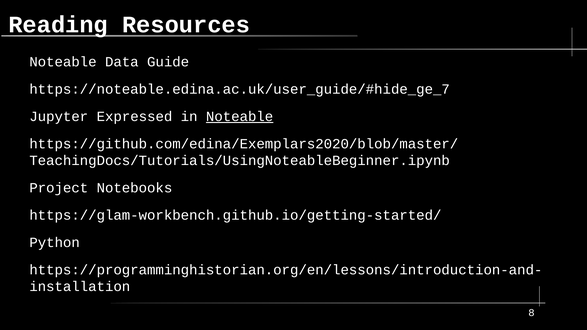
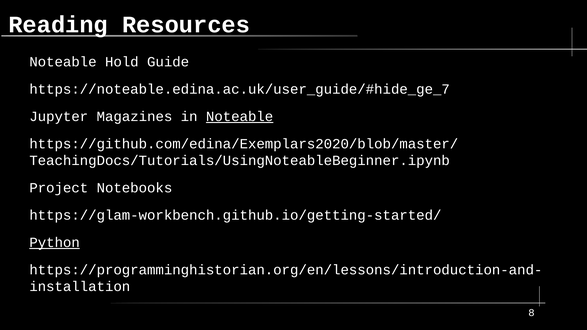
Data: Data -> Hold (122, 62)
Expressed: Expressed -> Magazines (134, 116)
Python underline: none -> present (55, 243)
